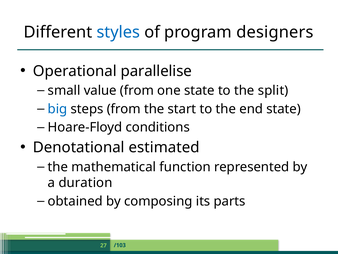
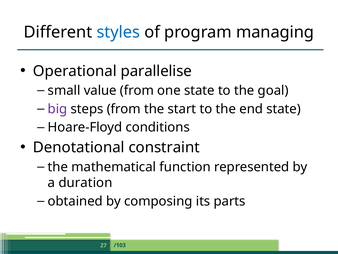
designers: designers -> managing (275, 32)
split: split -> goal (273, 90)
big colour: blue -> purple (58, 109)
estimated: estimated -> constraint (164, 147)
